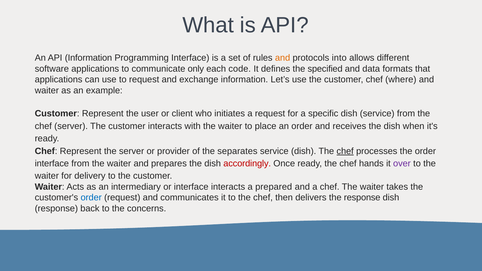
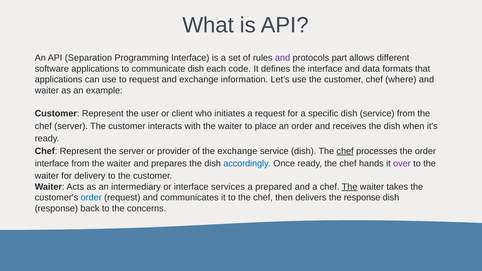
API Information: Information -> Separation (88, 58)
and colour: orange -> purple (283, 58)
into: into -> part (339, 58)
communicate only: only -> dish (196, 69)
the specified: specified -> interface (325, 69)
the separates: separates -> exchange (237, 151)
accordingly colour: red -> blue (247, 164)
interface interacts: interacts -> services (228, 187)
The underline: none -> present (350, 187)
